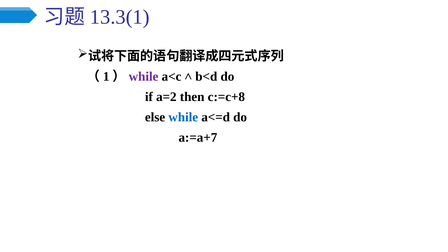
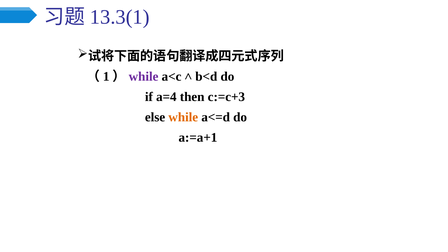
a=2: a=2 -> a=4 (166, 97)
c:=c+8: c:=c+8 -> c:=c+3 (226, 97)
while colour: blue -> orange (183, 117)
a:=a+7: a:=a+7 -> a:=a+1 (198, 137)
